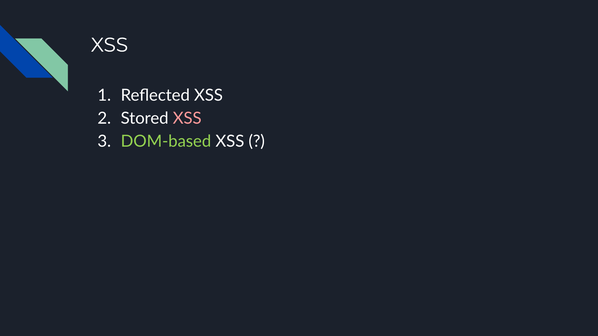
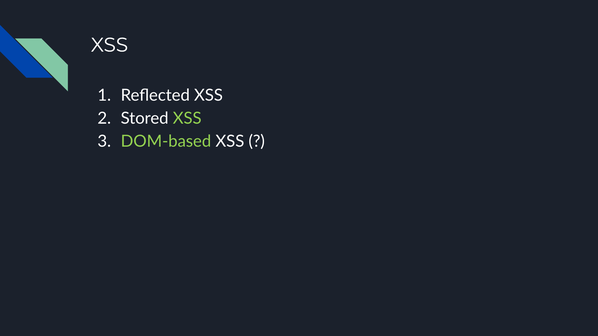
XSS colour: pink -> light green (187, 118)
